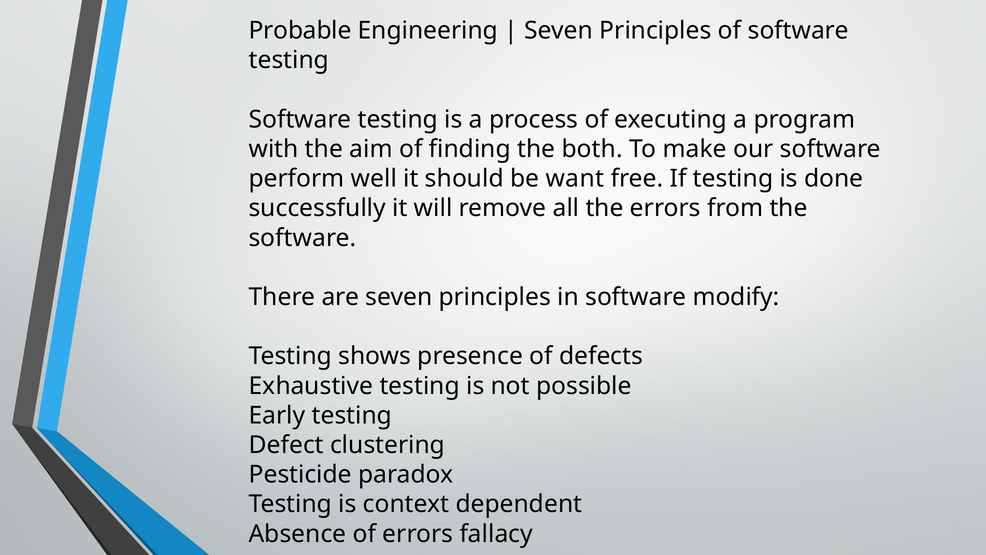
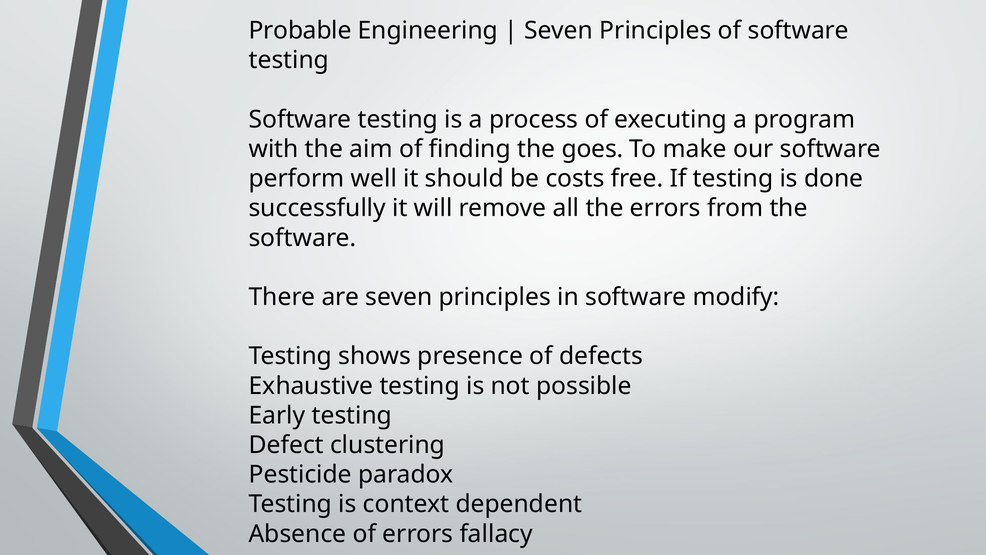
both: both -> goes (592, 149)
want: want -> costs (575, 179)
